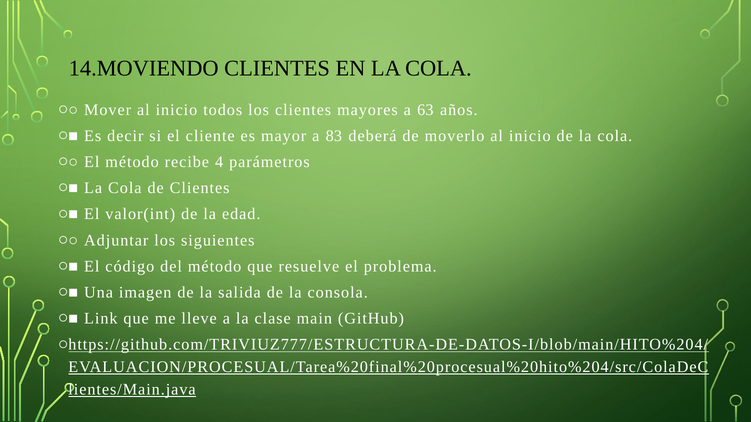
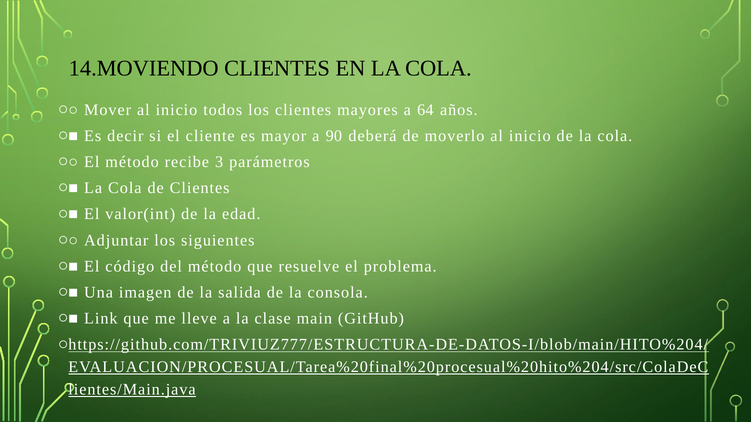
63: 63 -> 64 (425, 110)
83: 83 -> 90 (334, 136)
4: 4 -> 3 (219, 162)
